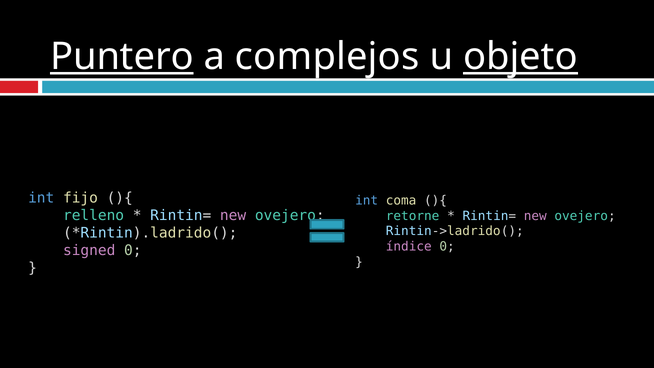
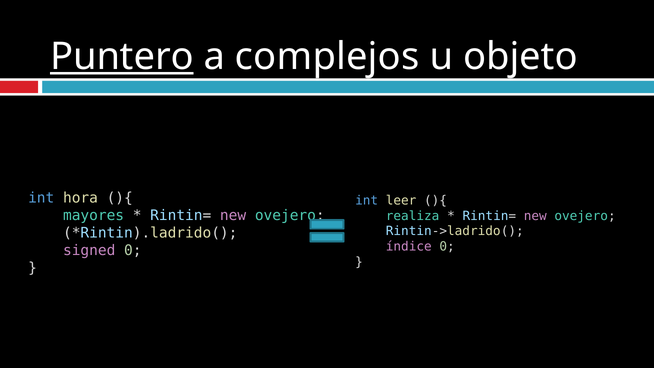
objeto underline: present -> none (520, 57)
fijo: fijo -> hora (80, 198)
coma: coma -> leer (401, 201)
relleno: relleno -> mayores (94, 216)
retorne: retorne -> realiza (413, 216)
